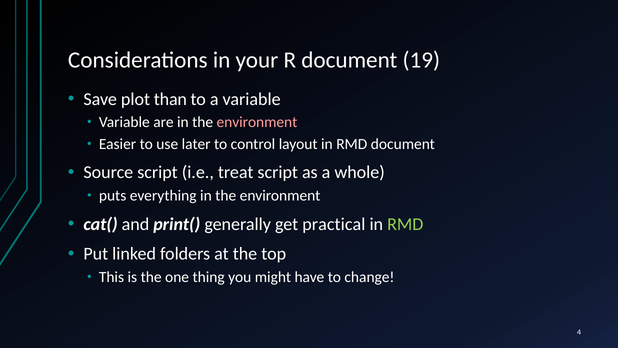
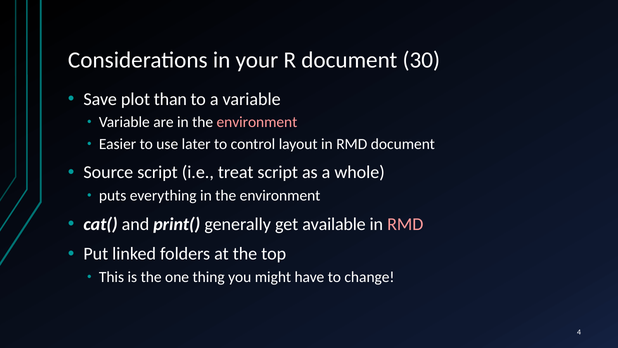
19: 19 -> 30 (421, 60)
practical: practical -> available (334, 224)
RMD colour: light green -> pink (405, 224)
